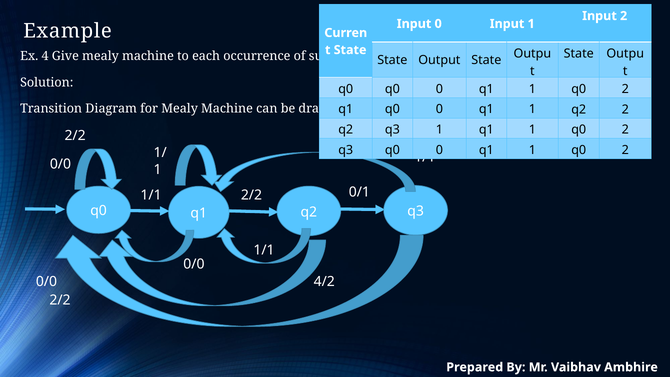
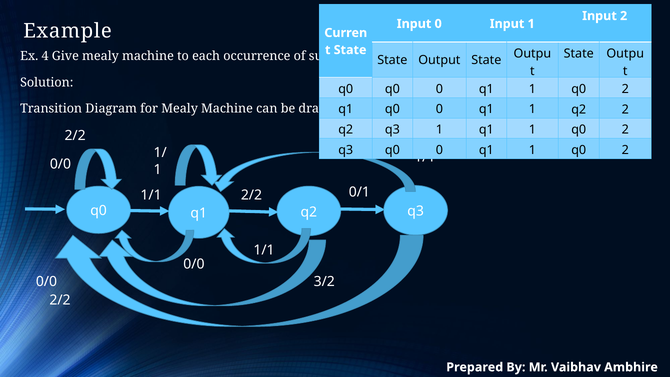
4/2: 4/2 -> 3/2 (324, 282)
